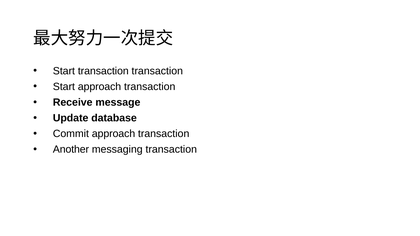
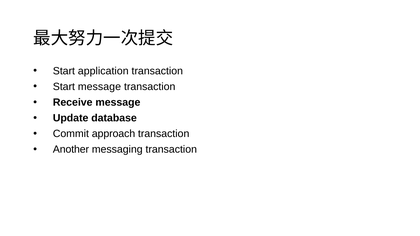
Start transaction: transaction -> application (103, 71)
Start approach: approach -> message (99, 87)
